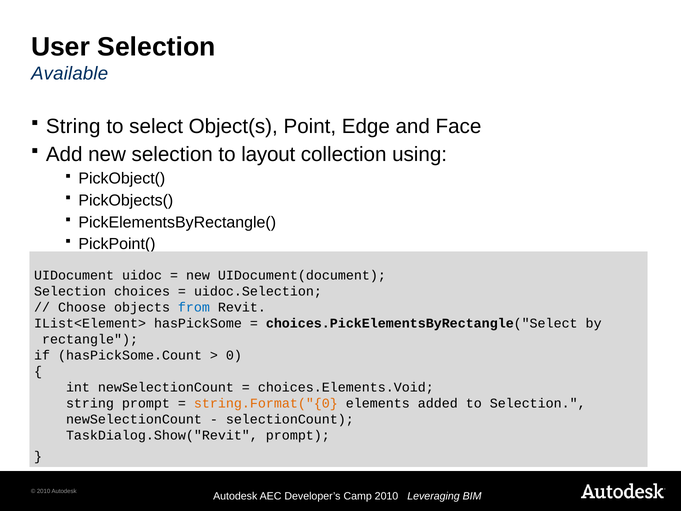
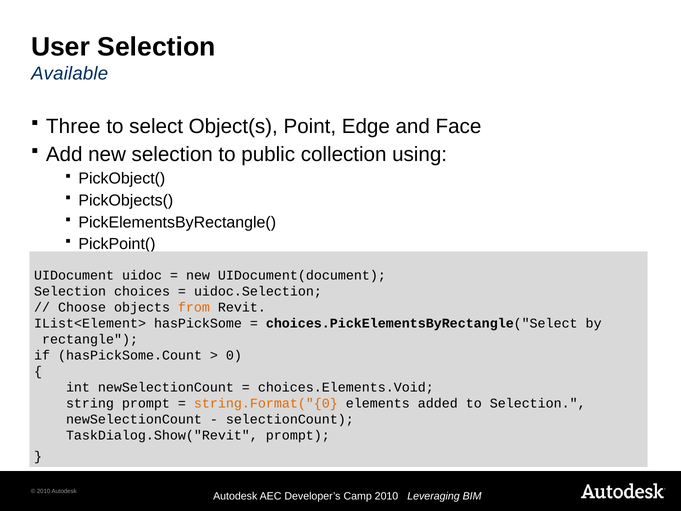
String: String -> Three (73, 126)
layout: layout -> public (268, 154)
from colour: blue -> orange (194, 307)
